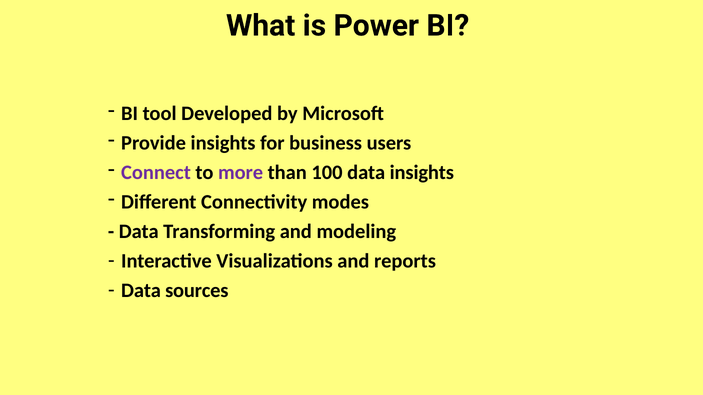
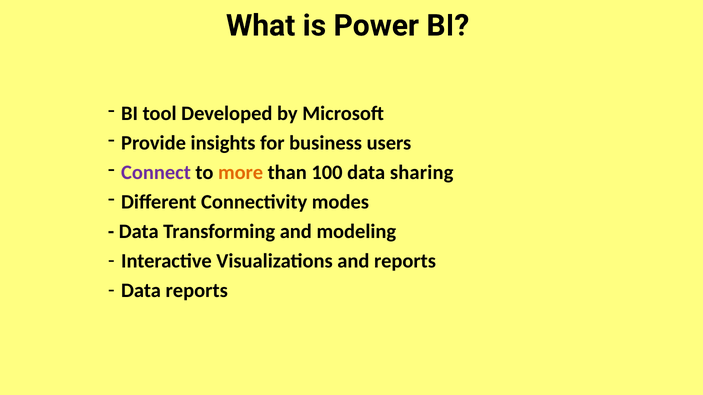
more colour: purple -> orange (241, 173)
data insights: insights -> sharing (422, 173)
Data sources: sources -> reports (197, 291)
